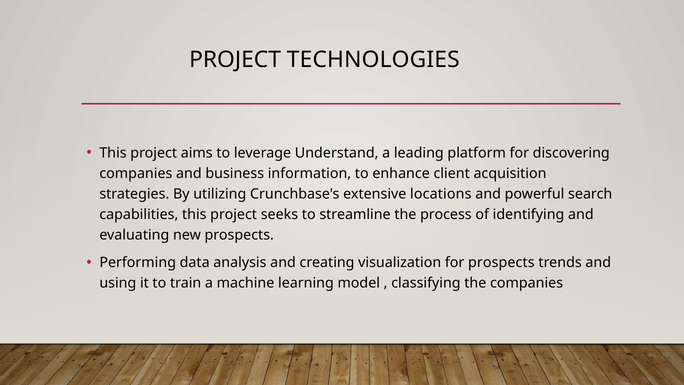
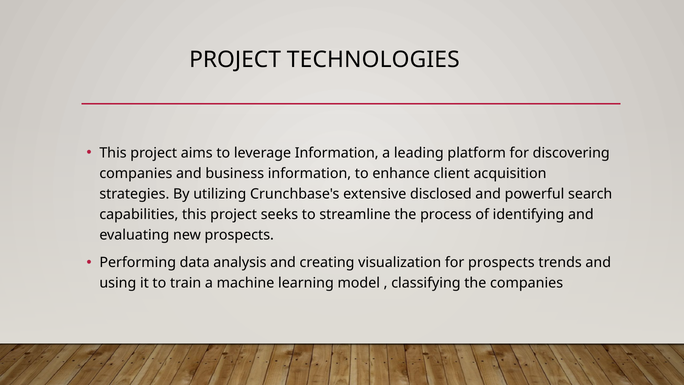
leverage Understand: Understand -> Information (337, 153)
locations: locations -> disclosed (441, 194)
